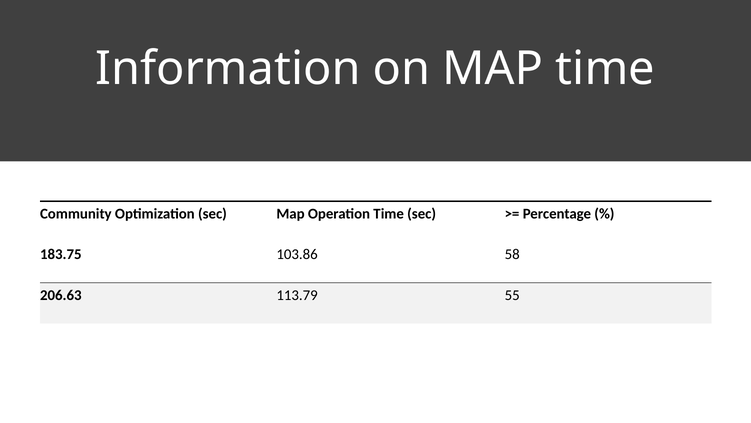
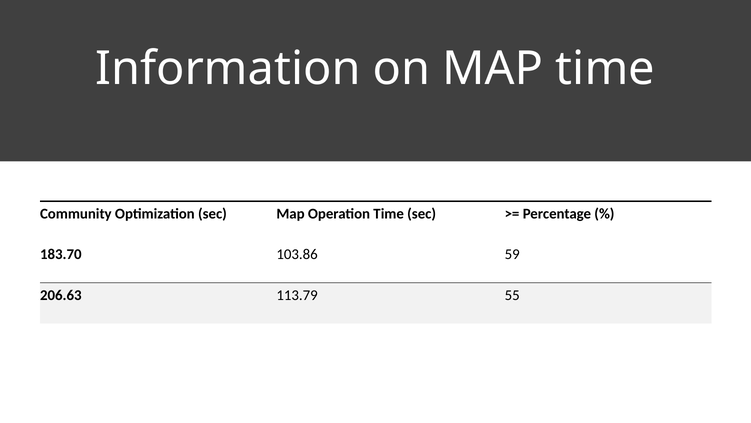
183.75: 183.75 -> 183.70 (61, 254)
58: 58 -> 59 (512, 254)
